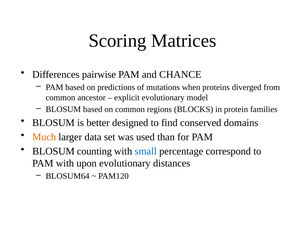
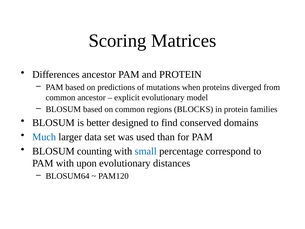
Differences pairwise: pairwise -> ancestor (99, 74)
and CHANCE: CHANCE -> PROTEIN (180, 74)
Much colour: orange -> blue (44, 137)
